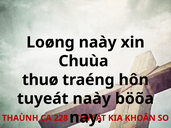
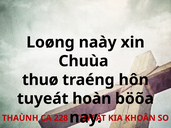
tuyeát naày: naày -> hoàn (92, 99)
